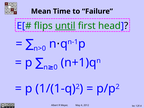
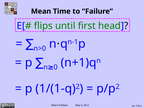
until underline: present -> none (65, 26)
